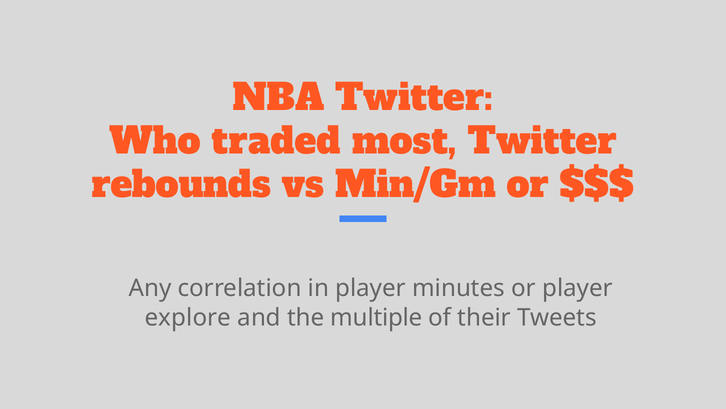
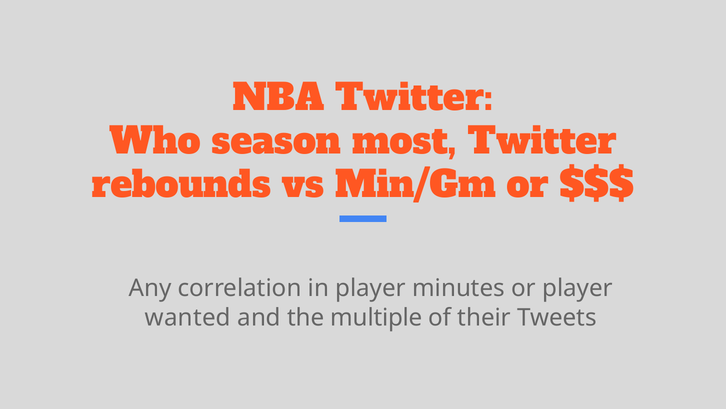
traded: traded -> season (277, 141)
explore: explore -> wanted (188, 317)
